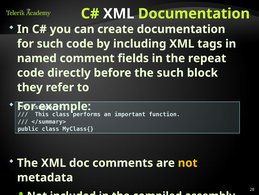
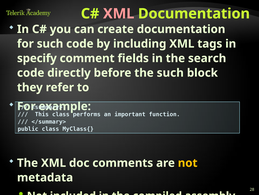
XML colour: white -> pink (119, 14)
named: named -> specify (37, 58)
repeat: repeat -> search (207, 58)
